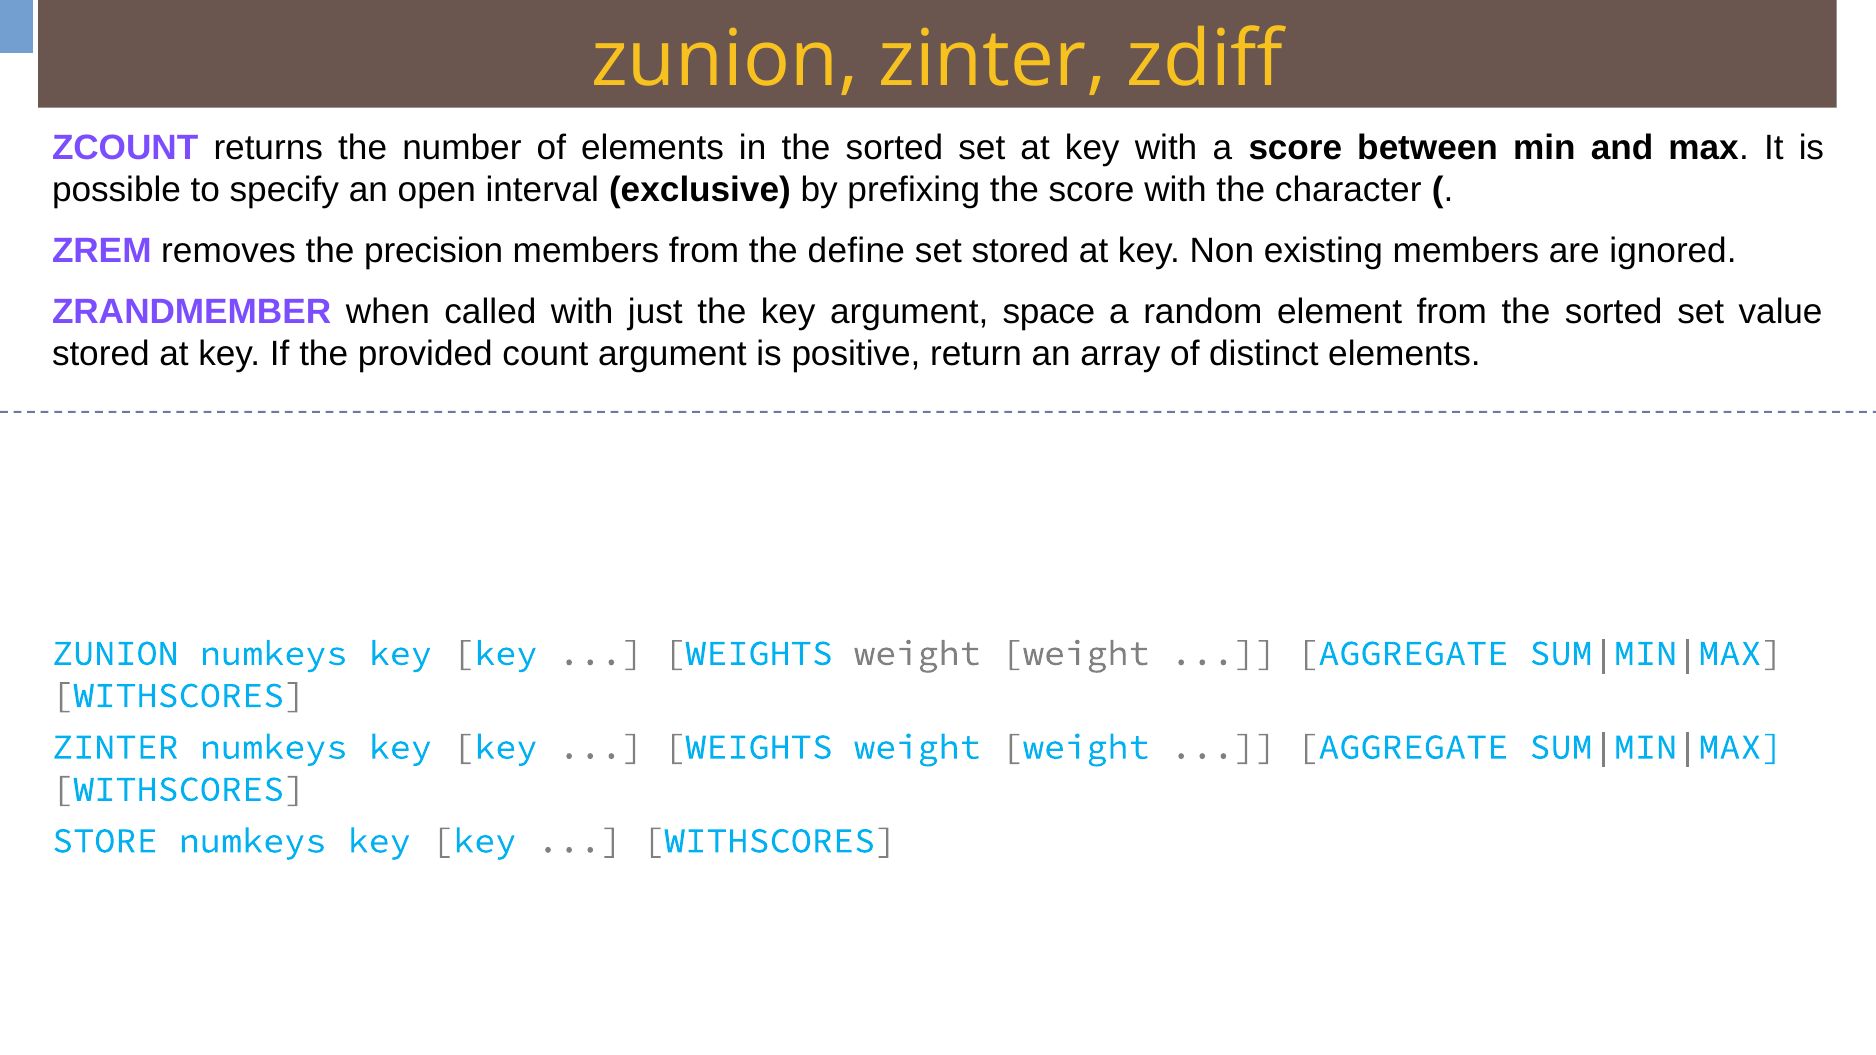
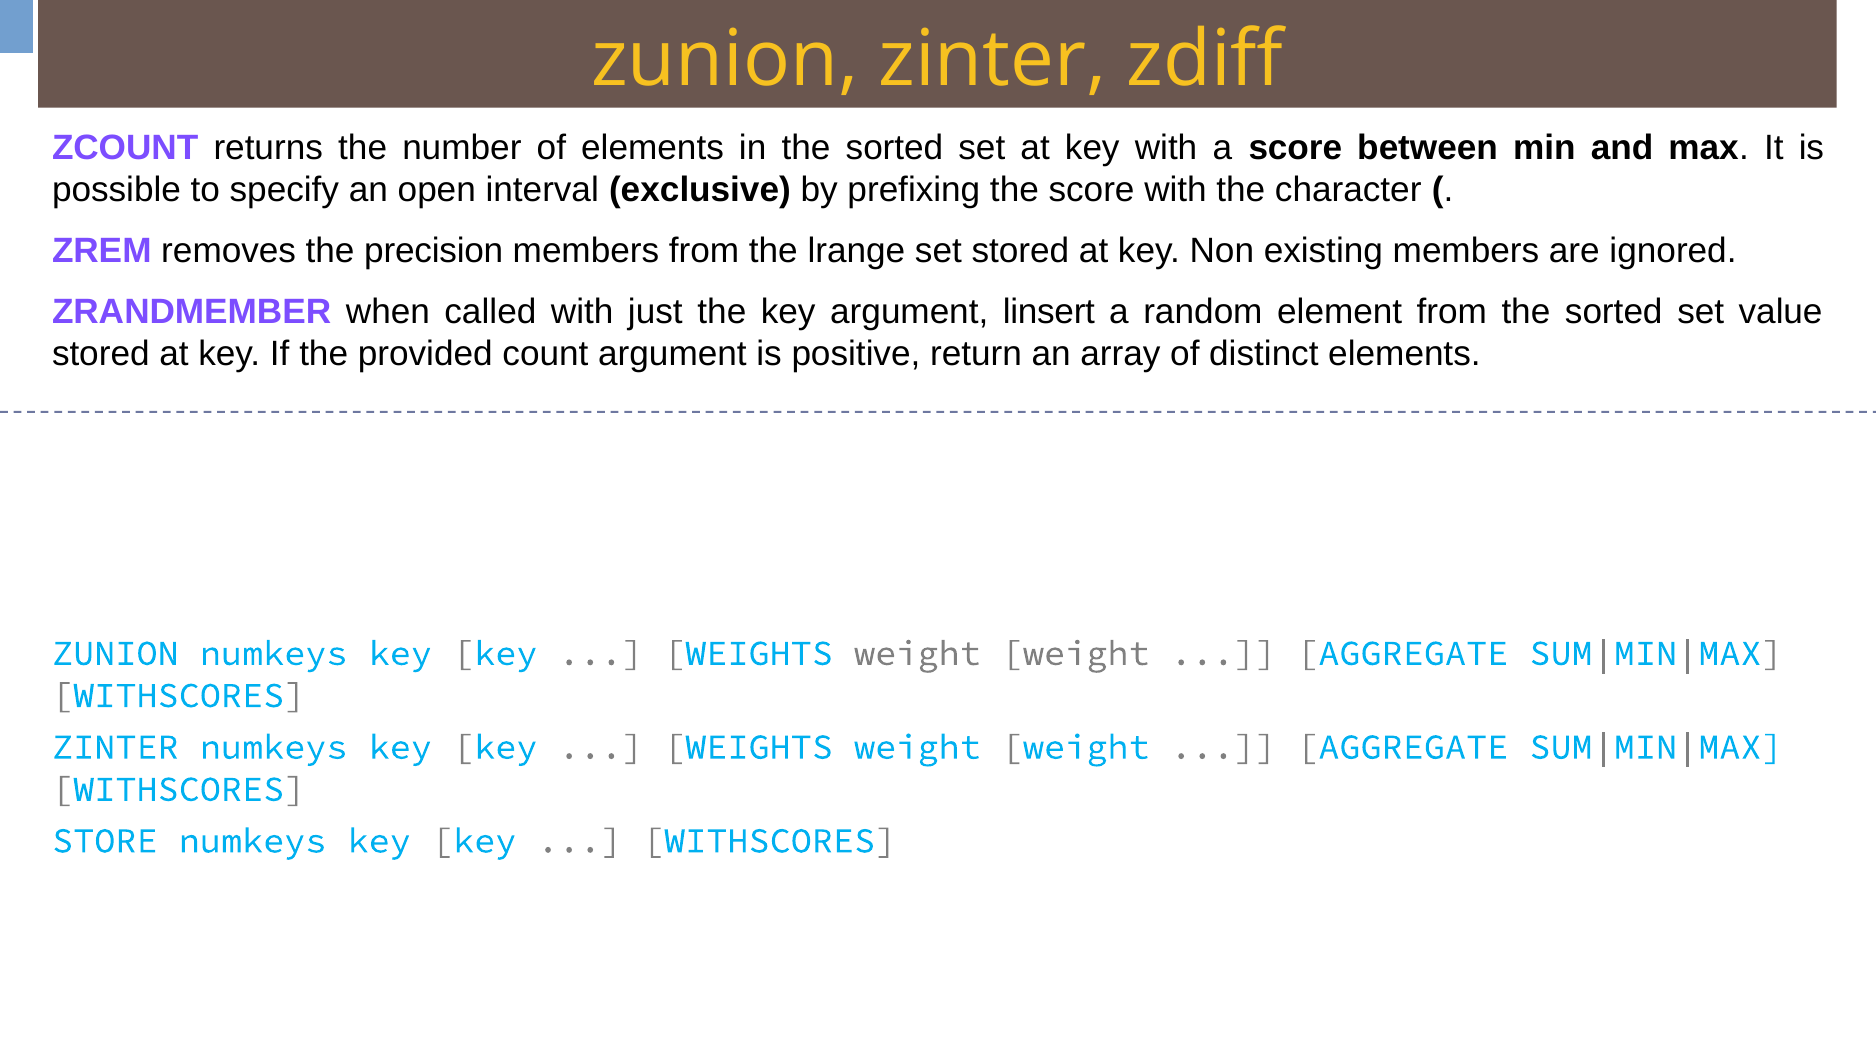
define: define -> lrange (856, 251)
space: space -> linsert (1049, 312)
